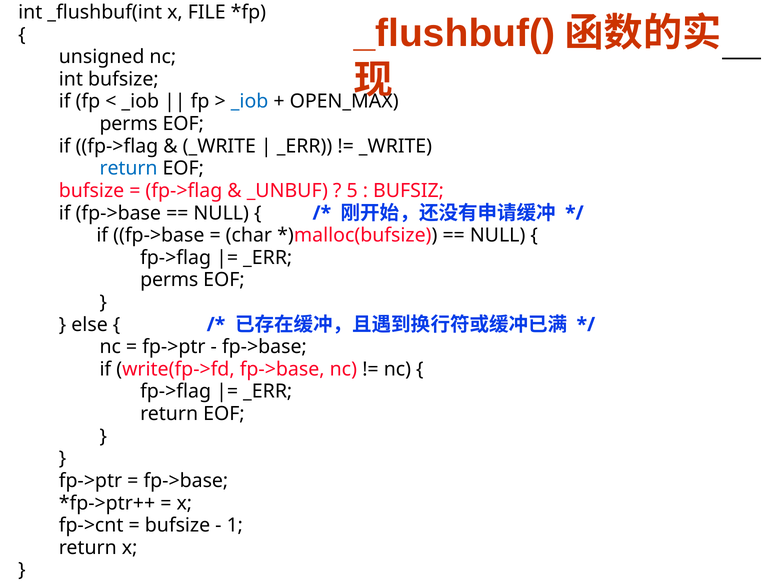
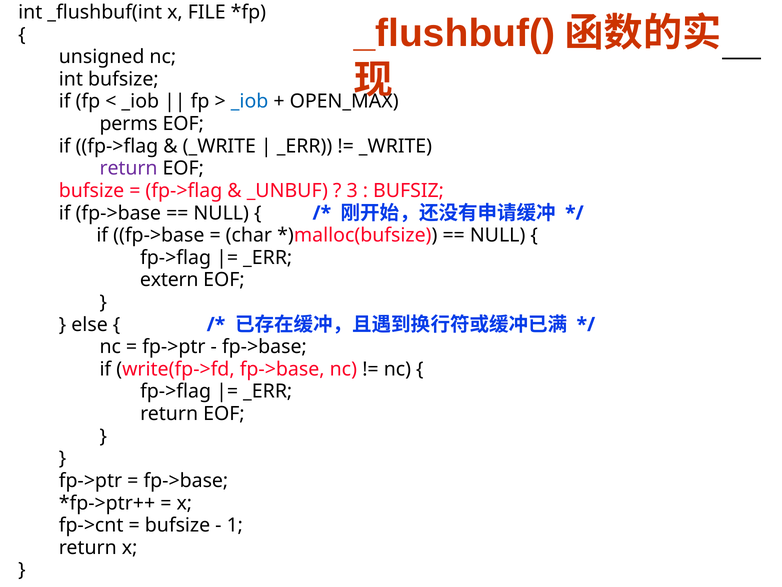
return colour: blue -> purple (129, 168)
5: 5 -> 3 (352, 191)
perms: perms -> extern (169, 280)
